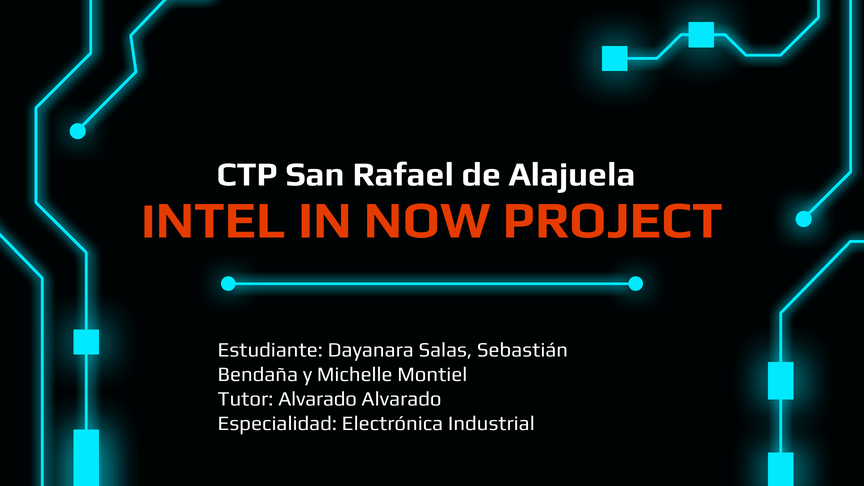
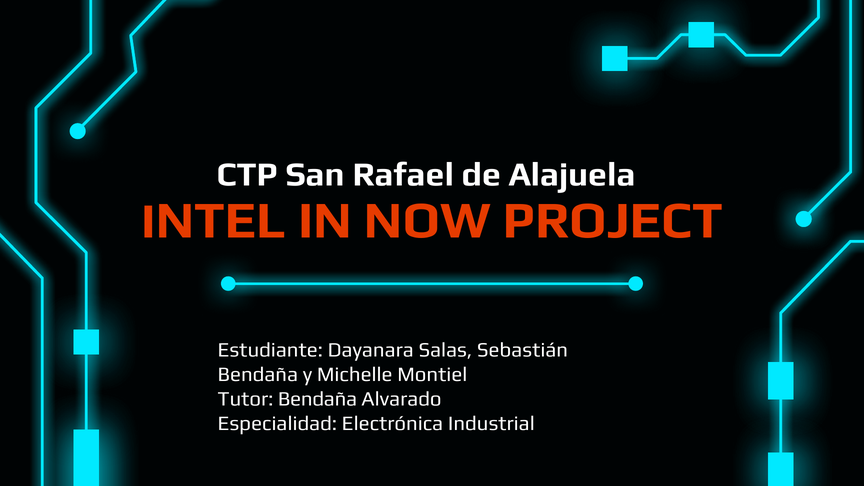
Tutor Alvarado: Alvarado -> Bendaña (318, 399)
